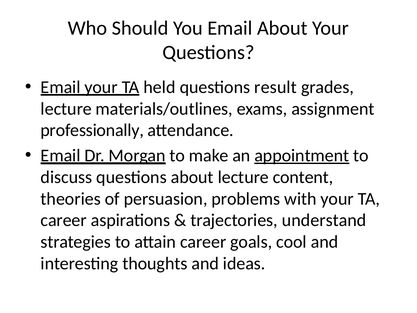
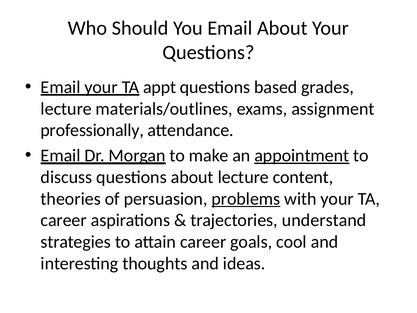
held: held -> appt (160, 87)
result: result -> based (276, 87)
problems underline: none -> present (246, 199)
